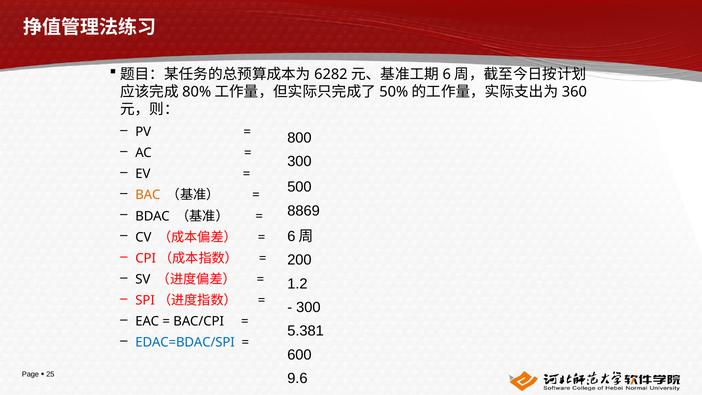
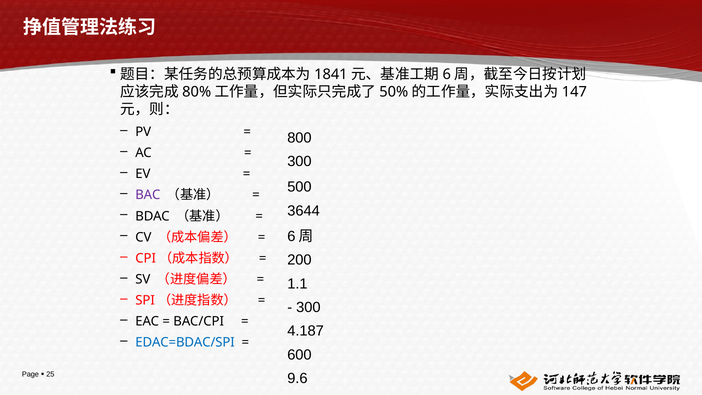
6282: 6282 -> 1841 (331, 74)
360: 360 -> 147 (574, 92)
BAC colour: orange -> purple (148, 195)
8869: 8869 -> 3644 (304, 211)
1.2: 1.2 -> 1.1 (297, 284)
5.381: 5.381 -> 4.187 (306, 331)
